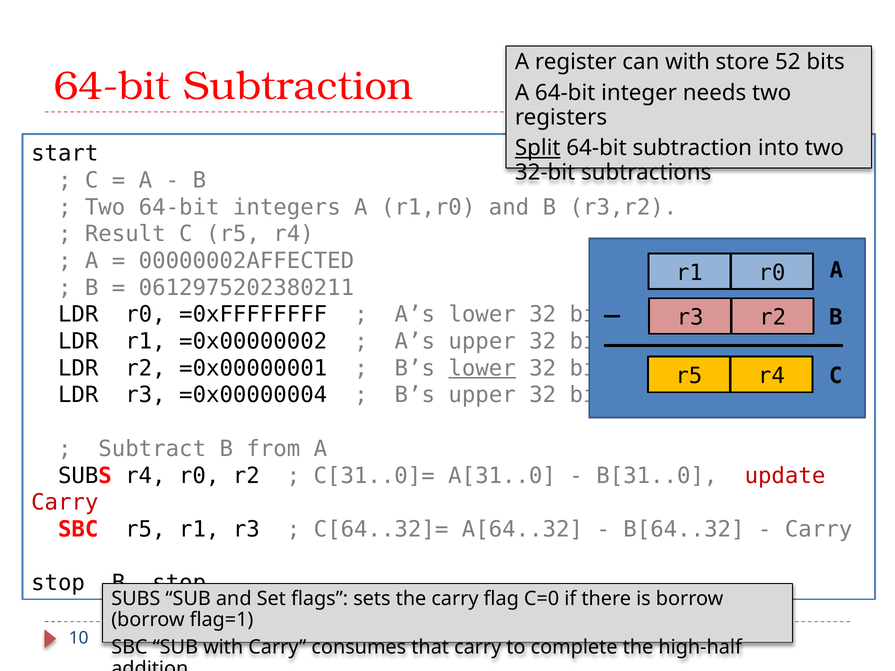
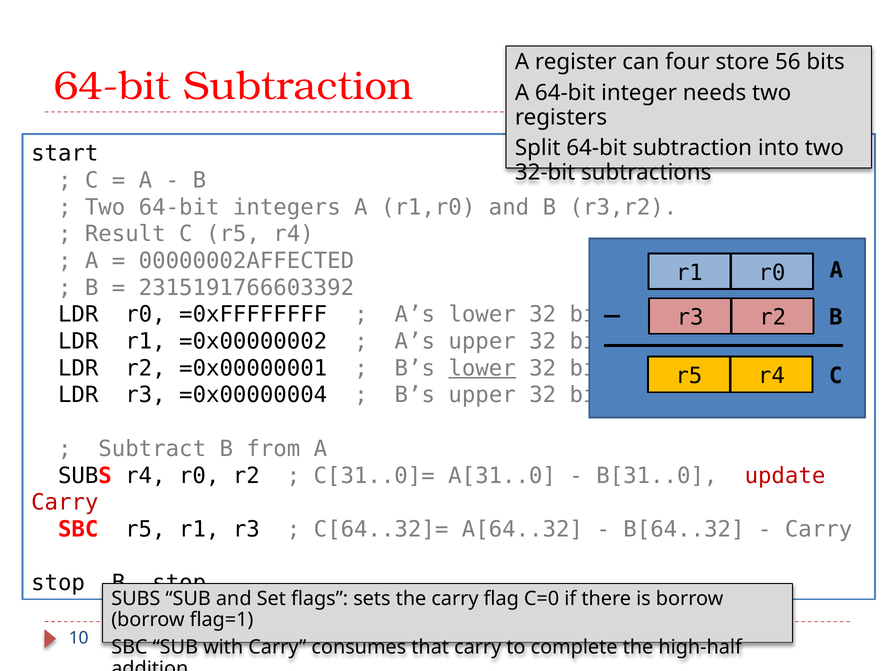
can with: with -> four (687, 62)
52: 52 -> 56 (788, 62)
Split underline: present -> none (538, 148)
0612975202380211: 0612975202380211 -> 2315191766603392 (246, 288)
